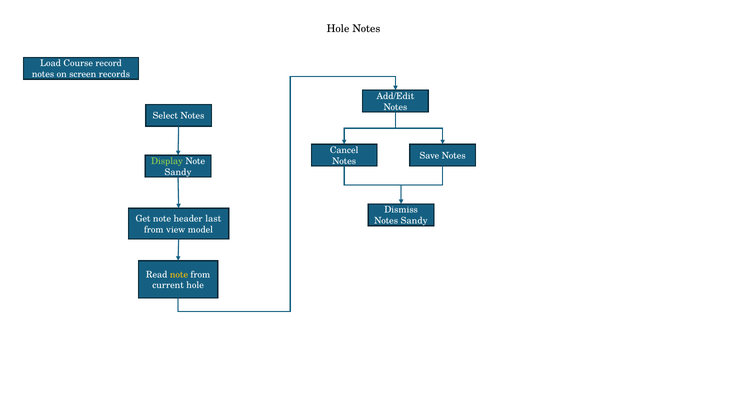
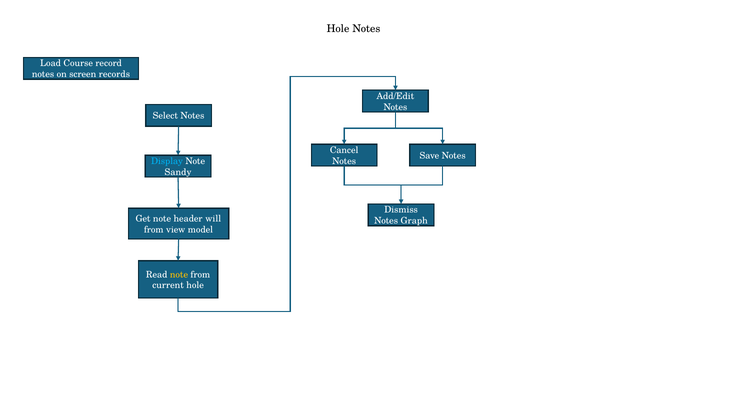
Display colour: light green -> light blue (167, 161)
last: last -> will (213, 219)
Notes Sandy: Sandy -> Graph (414, 221)
